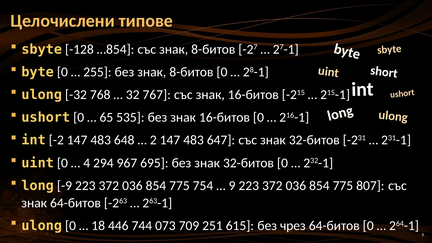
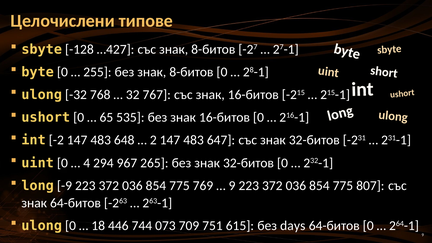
…854: …854 -> …427 (116, 49)
695: 695 -> 265 (154, 163)
754: 754 -> 769 (203, 186)
251: 251 -> 751 (212, 226)
чрез: чрез -> days (293, 226)
